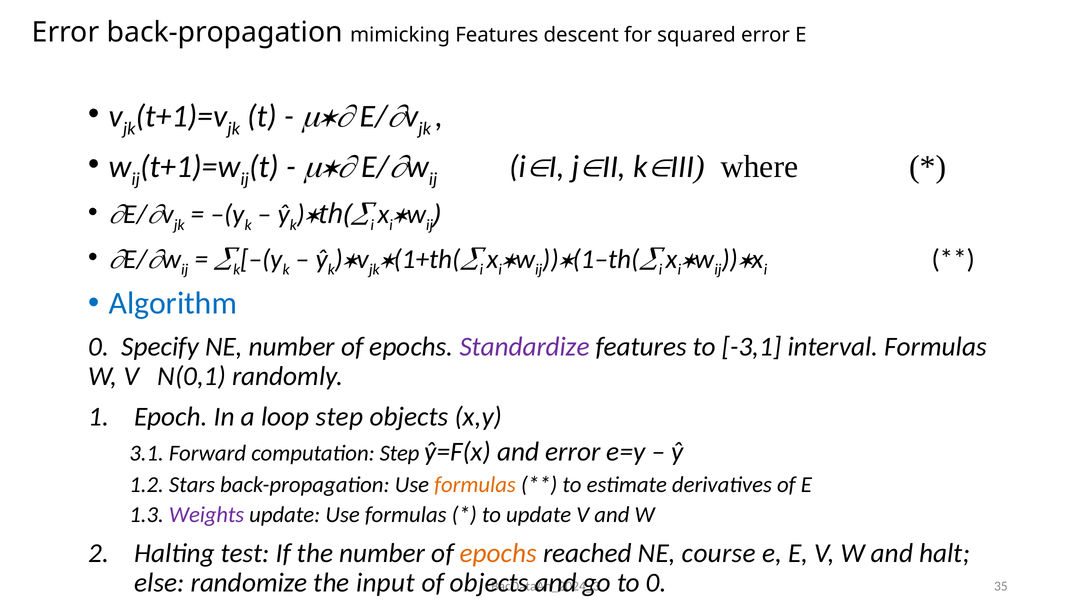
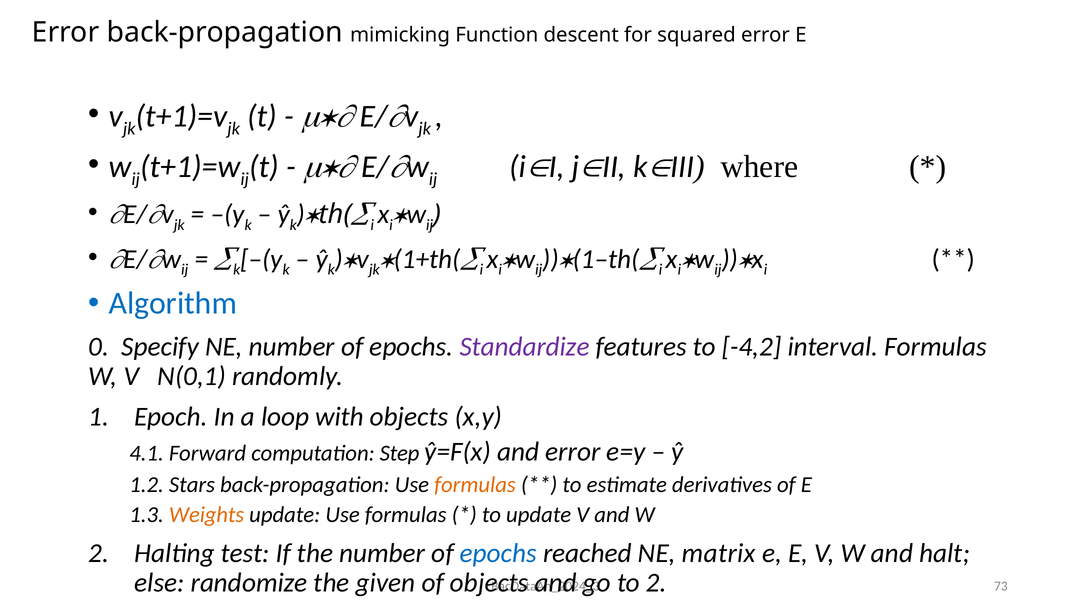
mimicking Features: Features -> Function (497, 35)
-3,1: -3,1 -> -4,2 (752, 346)
loop step: step -> with (340, 417)
3.1: 3.1 -> 4.1 (147, 453)
Weights colour: purple -> orange (207, 515)
epochs colour: orange -> blue (498, 553)
course: course -> matrix (719, 553)
input: input -> given (386, 583)
to 0: 0 -> 2 (656, 583)
35: 35 -> 73 (1001, 586)
